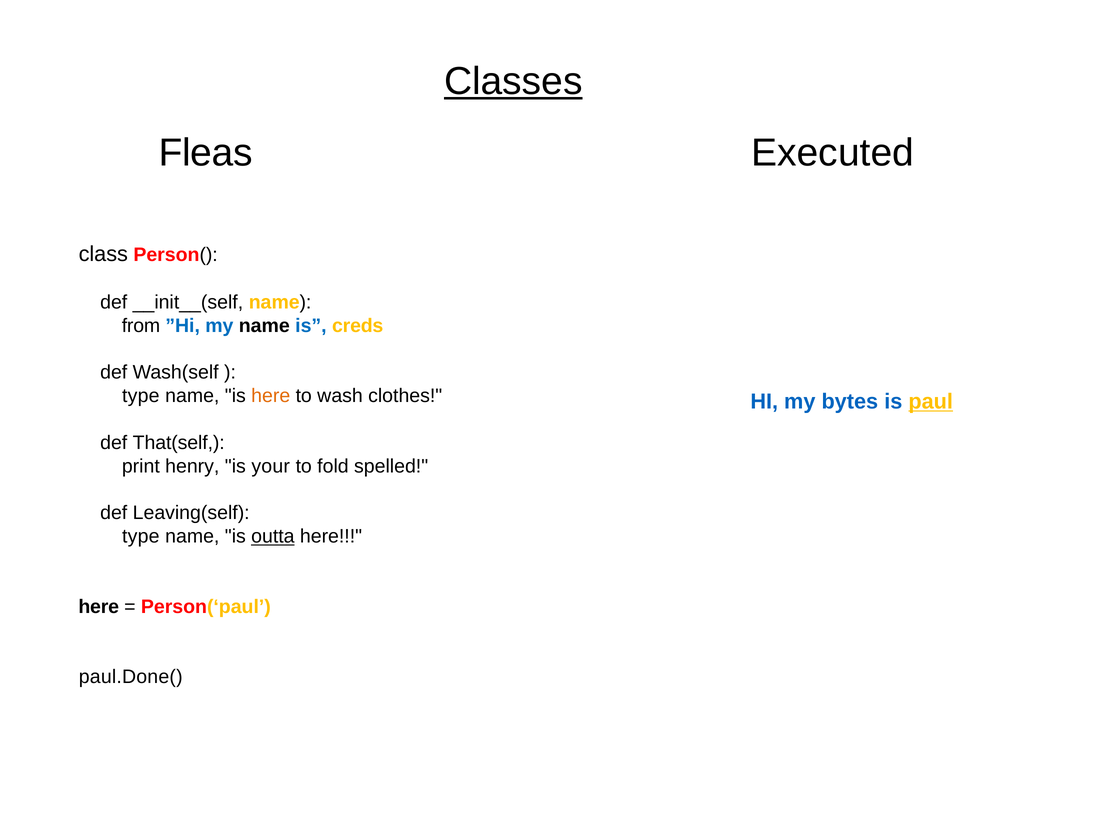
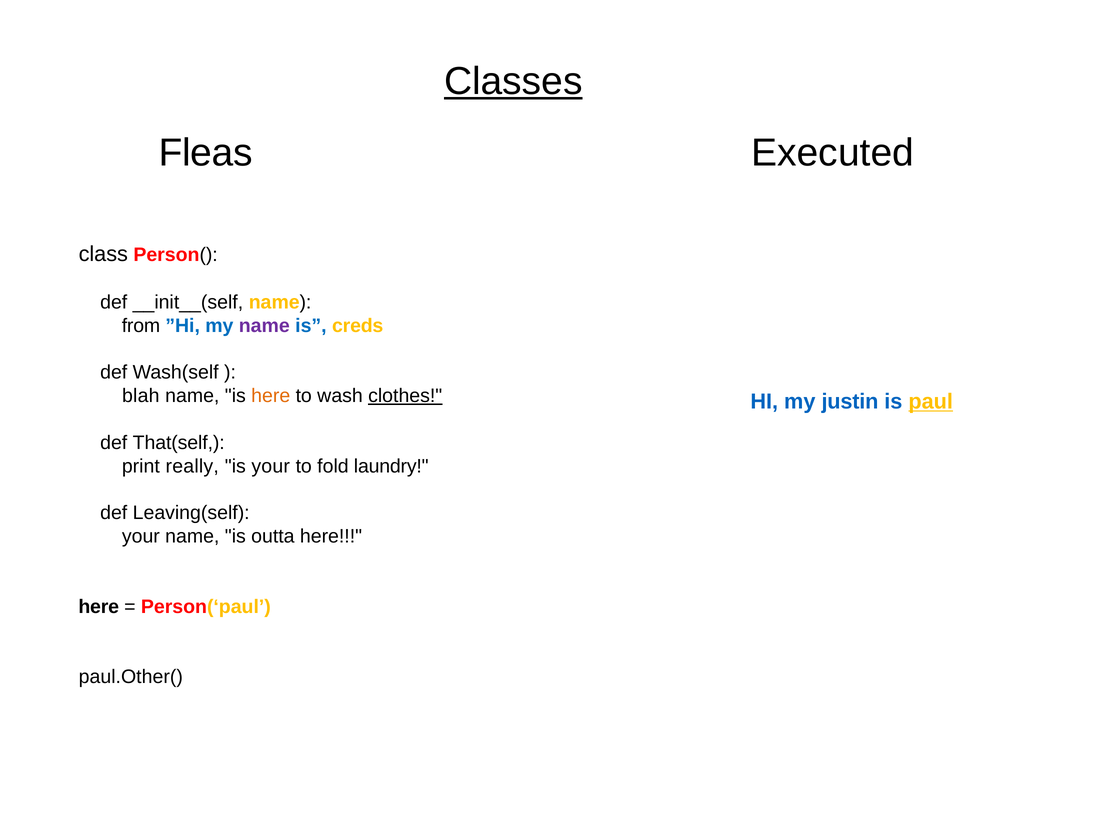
name colour: black -> purple (264, 325)
type: type -> blah (141, 396)
clothes underline: none -> present (405, 396)
bytes: bytes -> justin (850, 402)
henry: henry -> really (192, 466)
spelled: spelled -> laundry (391, 466)
type: type -> your (141, 536)
outta underline: present -> none (273, 536)
paul.Done(: paul.Done( -> paul.Other( (131, 677)
